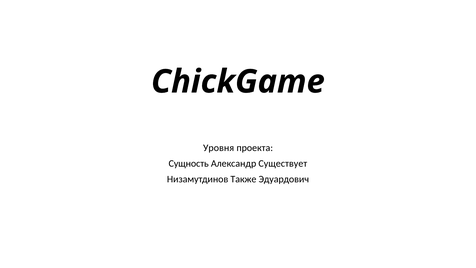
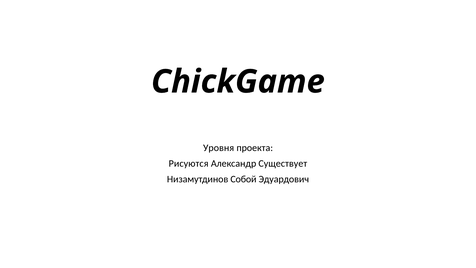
Сущность: Сущность -> Рисуются (189, 163)
Также: Также -> Собой (243, 179)
